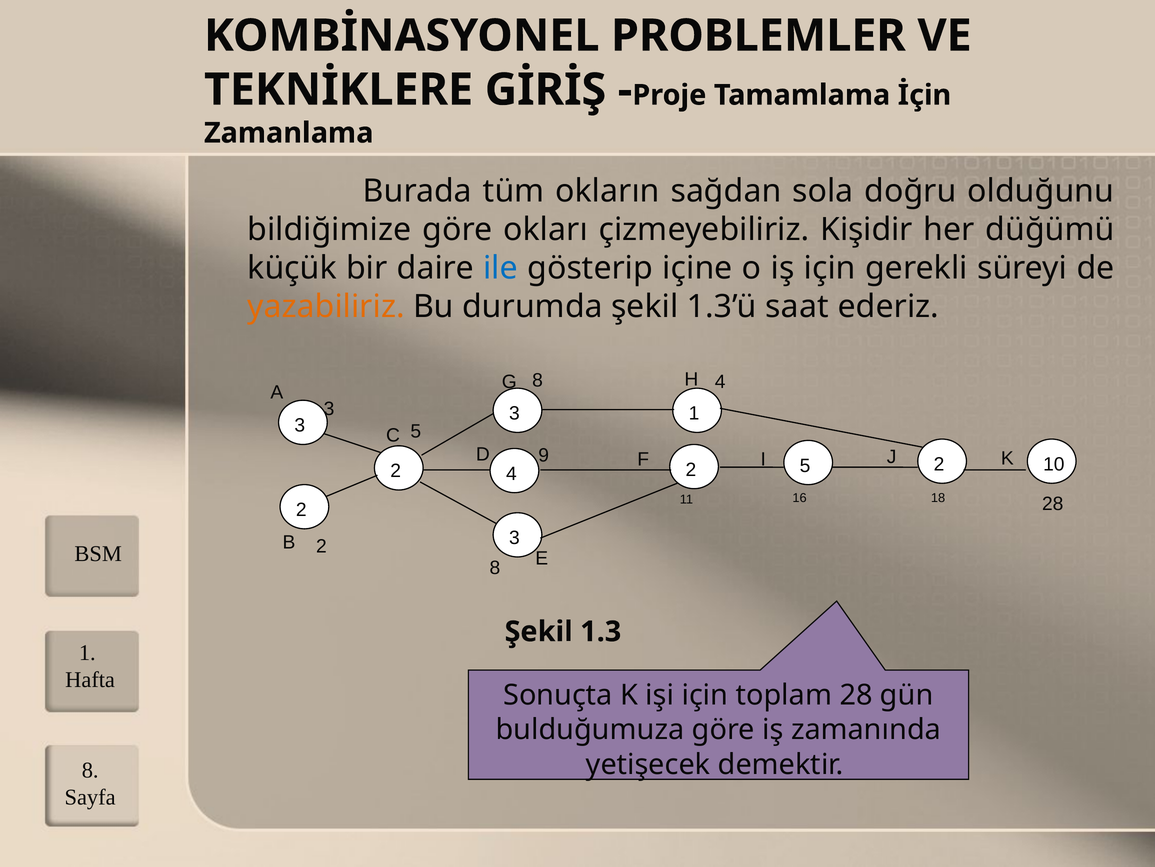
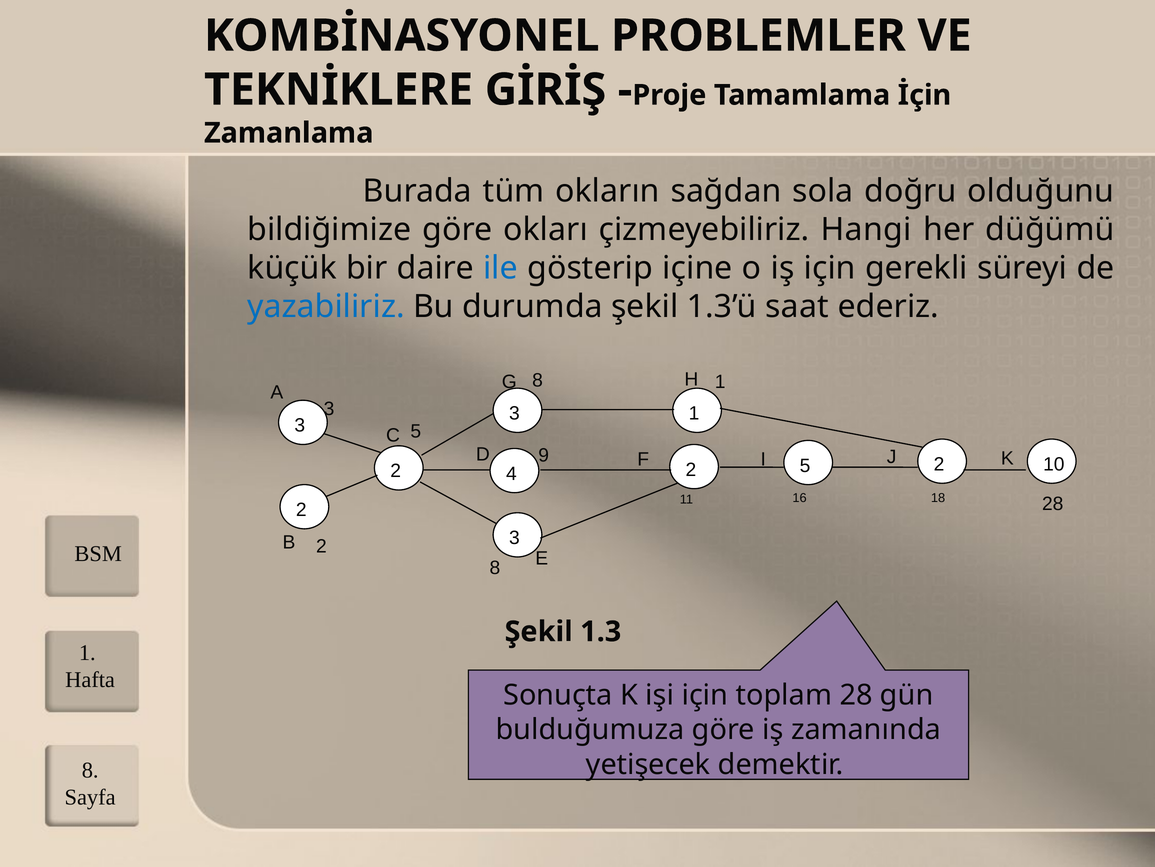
Kişidir: Kişidir -> Hangi (866, 229)
yazabiliriz colour: orange -> blue (326, 306)
8 4: 4 -> 1 (720, 382)
